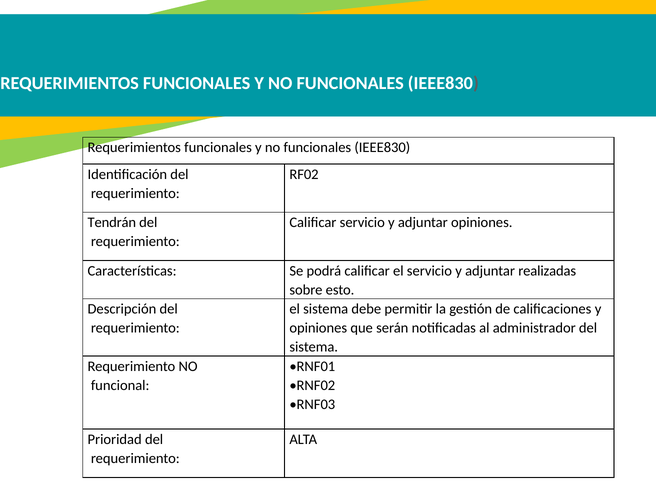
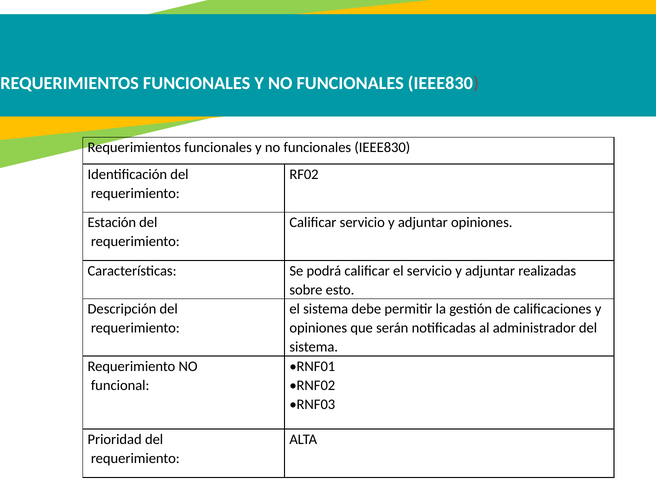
Tendrán: Tendrán -> Estación (112, 223)
